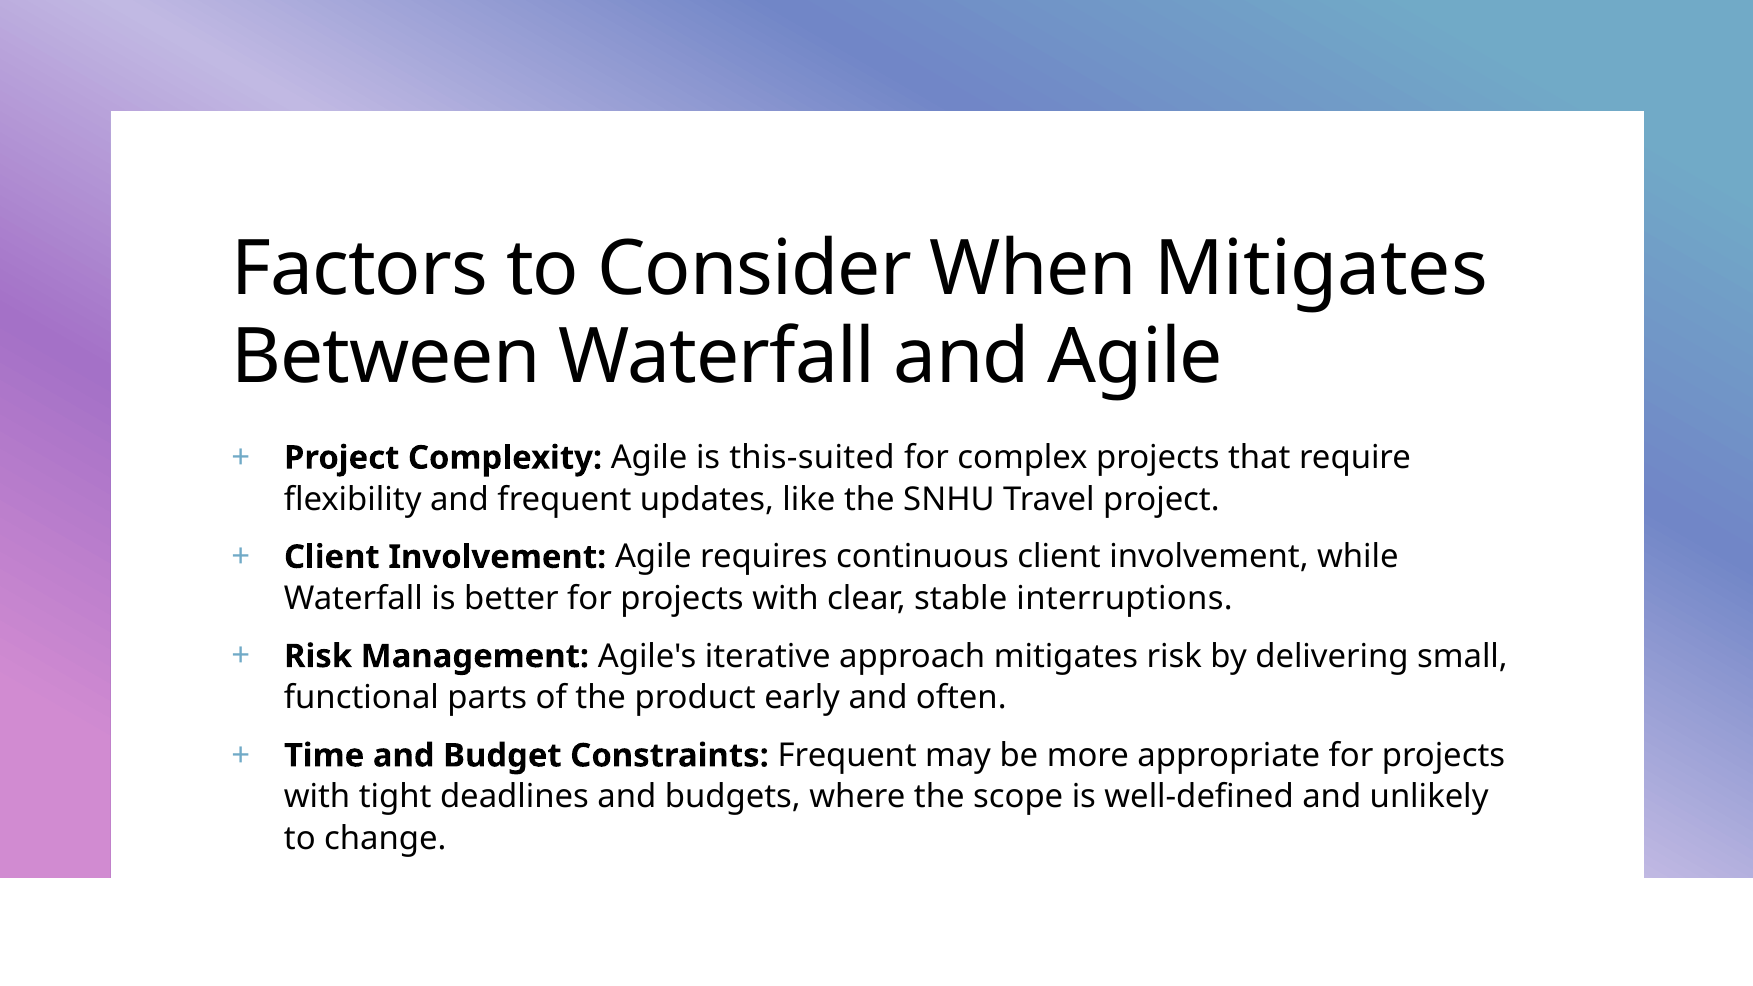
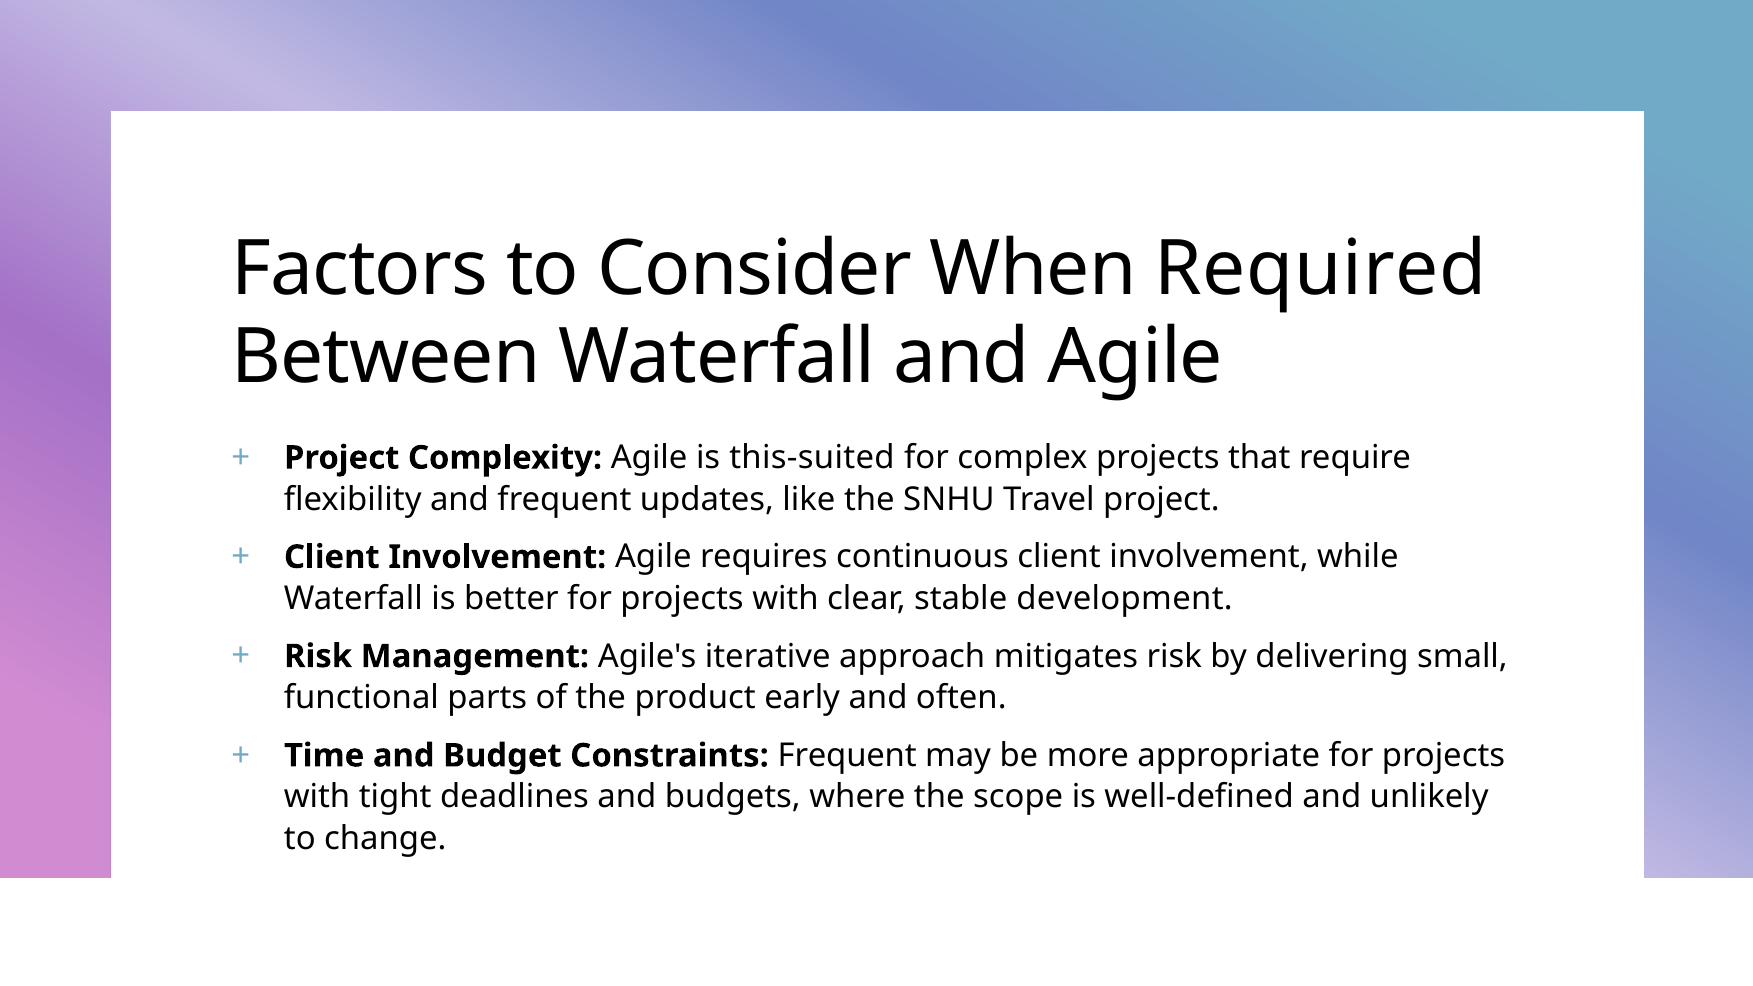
When Mitigates: Mitigates -> Required (1321, 269)
interruptions: interruptions -> development (1125, 599)
